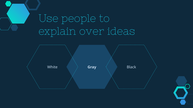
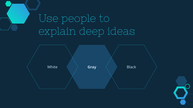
over: over -> deep (92, 31)
